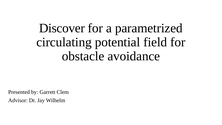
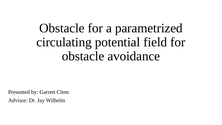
Discover: Discover -> Obstacle (62, 28)
